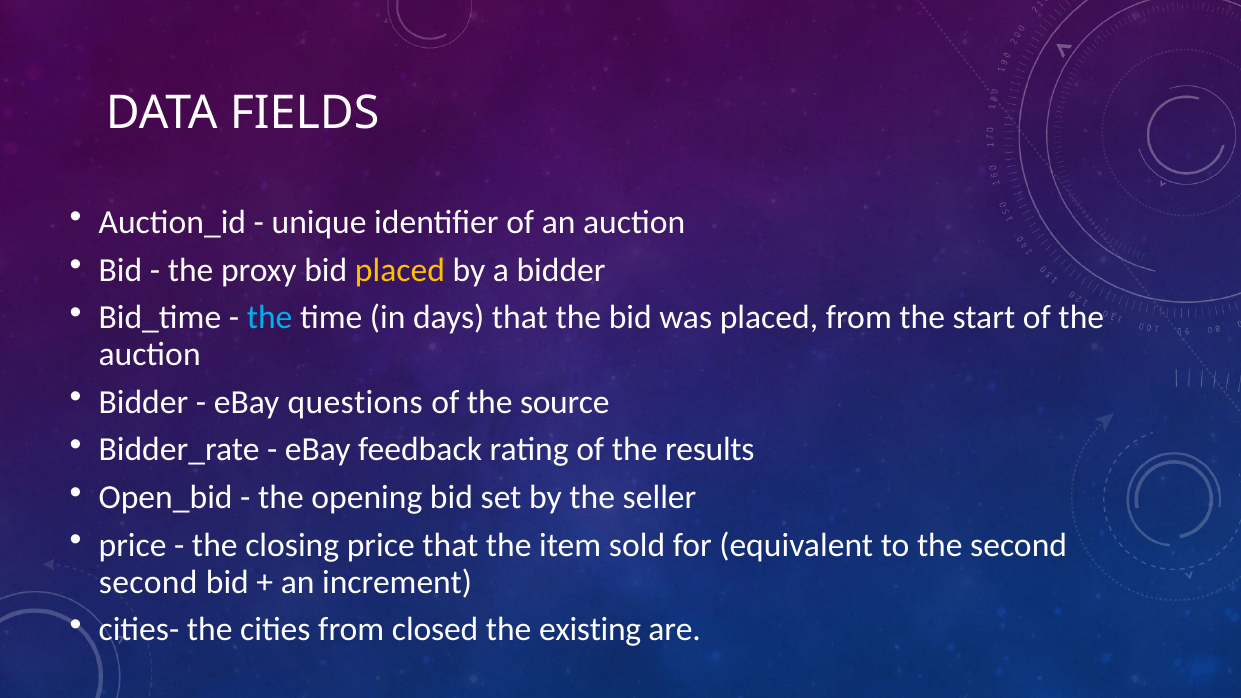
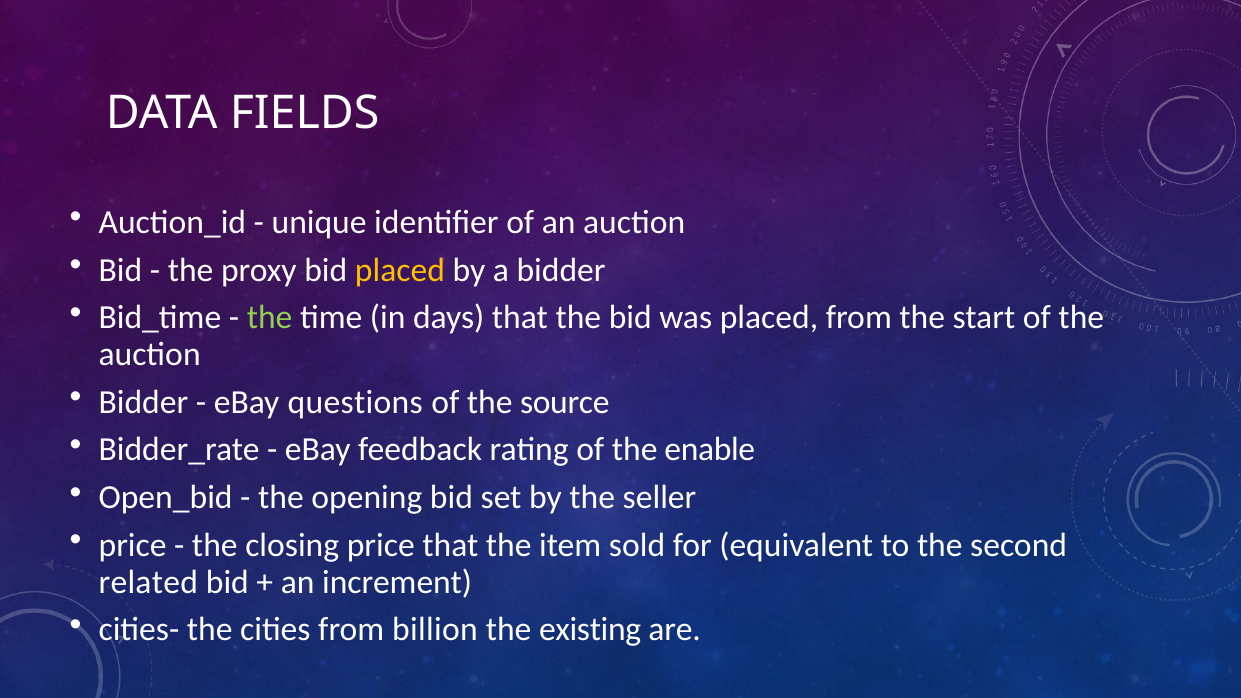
the colour: light blue -> light green (270, 318)
results: results -> enable (710, 450)
second: second -> related (148, 582)
closed: closed -> billion (435, 630)
